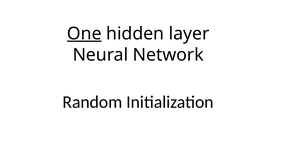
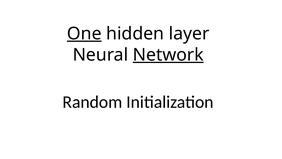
Network underline: none -> present (168, 55)
